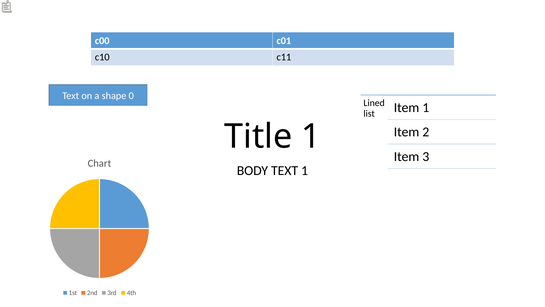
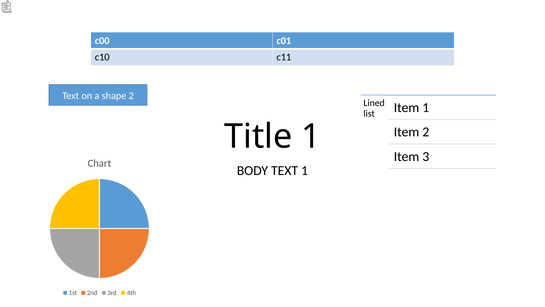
shape 0: 0 -> 2 (131, 96)
